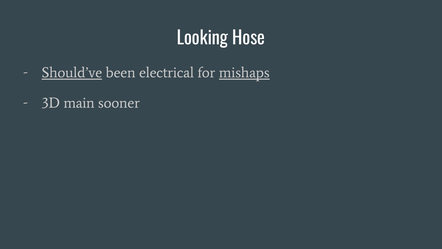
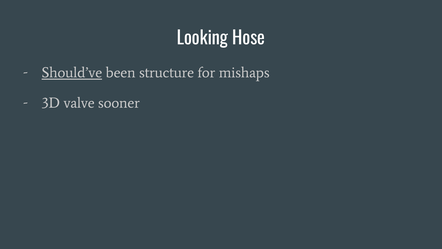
electrical: electrical -> structure (167, 73)
mishaps underline: present -> none (244, 73)
main: main -> valve (79, 103)
